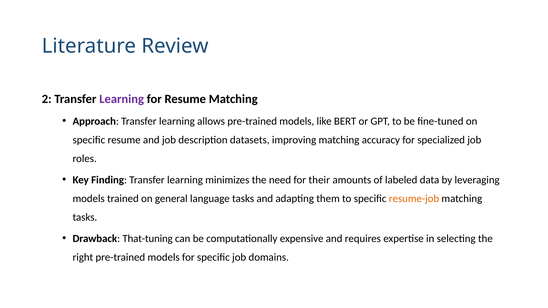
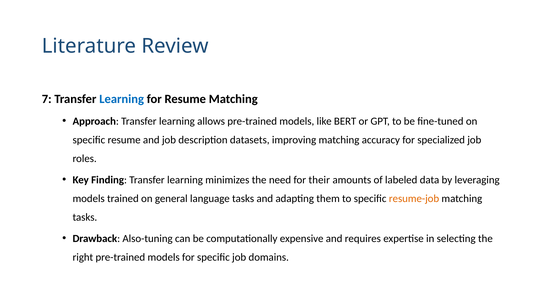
2: 2 -> 7 (47, 99)
Learning colour: purple -> blue (122, 99)
That-tuning: That-tuning -> Also-tuning (148, 239)
